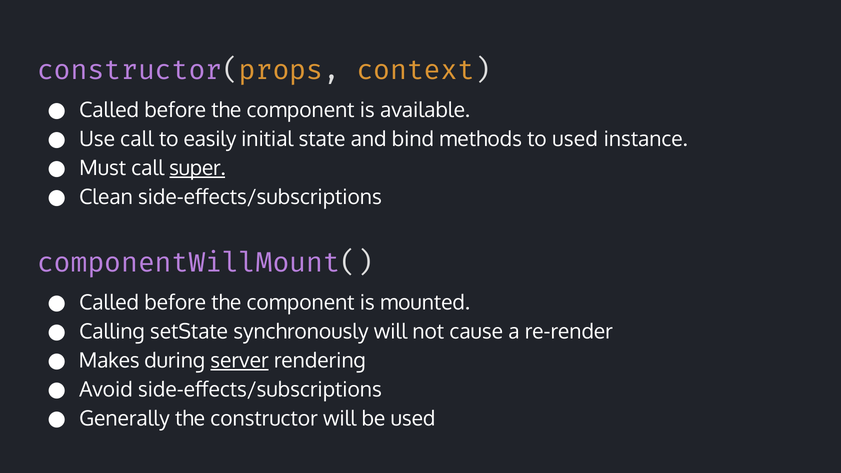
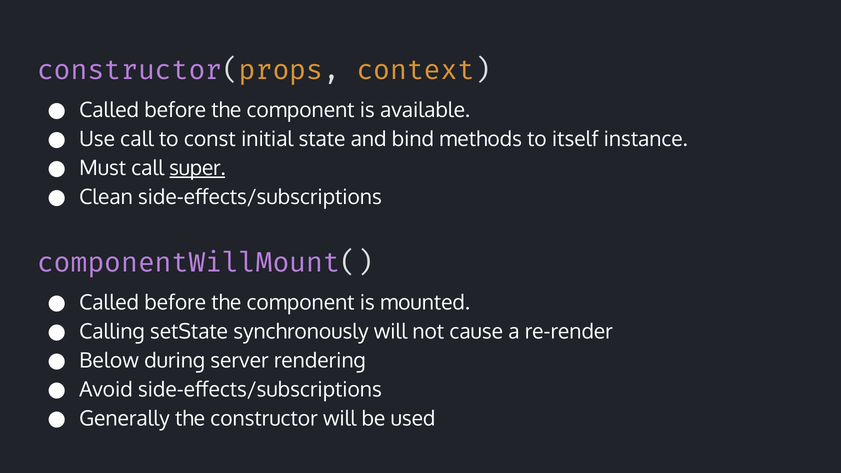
easily: easily -> const (210, 139)
to used: used -> itself (575, 139)
Makes: Makes -> Below (109, 361)
server underline: present -> none (240, 361)
